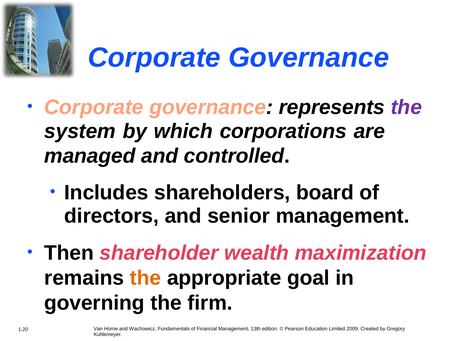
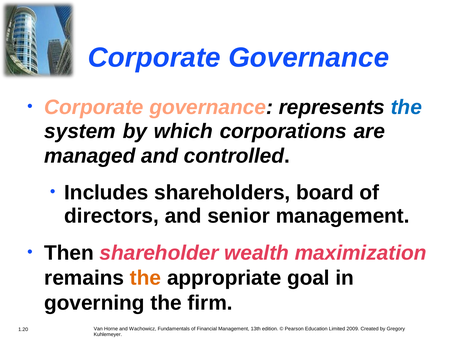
the colour: purple -> blue (406, 107)
